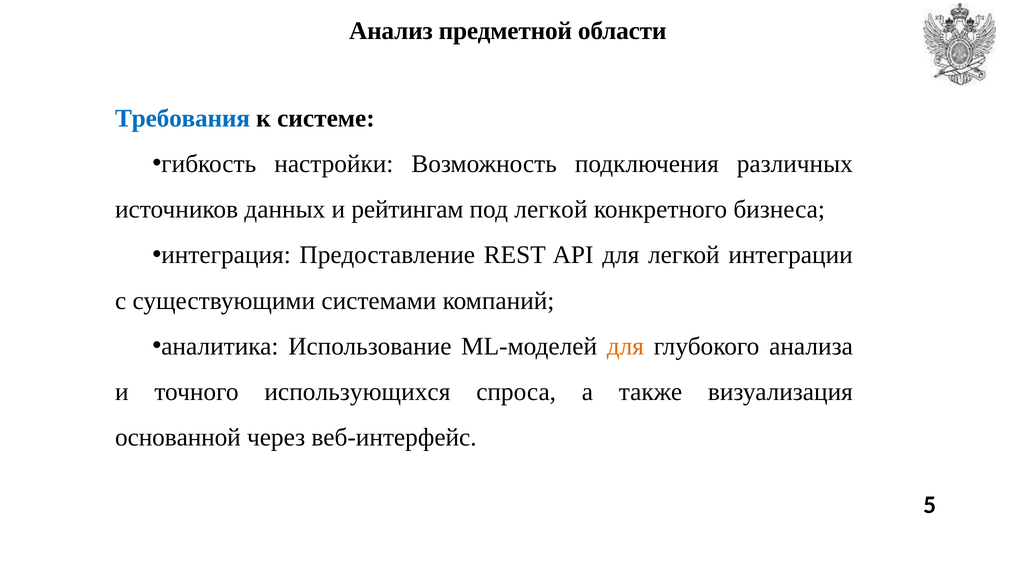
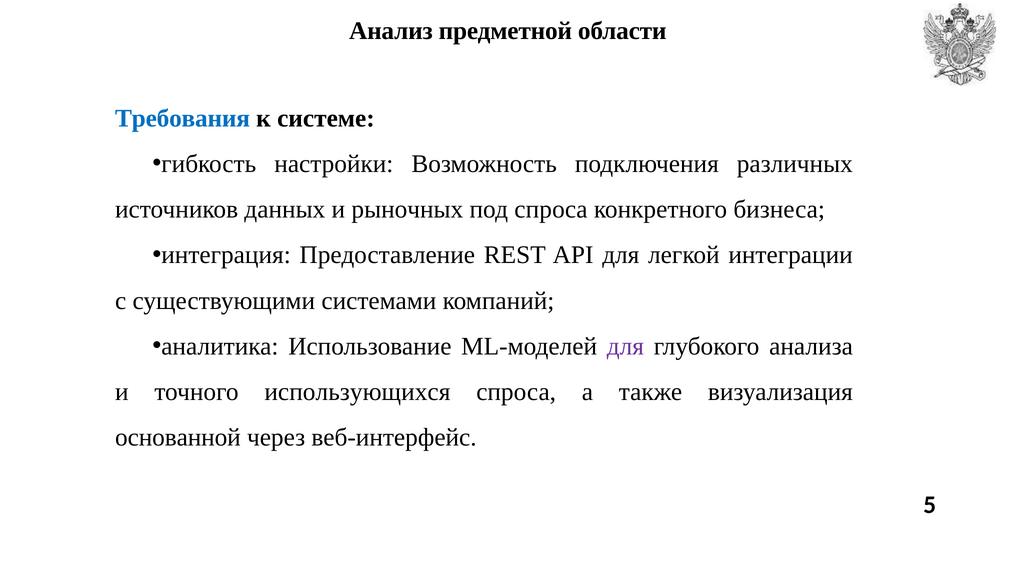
рейтингам: рейтингам -> рыночных (407, 209)
под легкой: легкой -> спроса (551, 209)
для colour: orange -> purple (625, 346)
